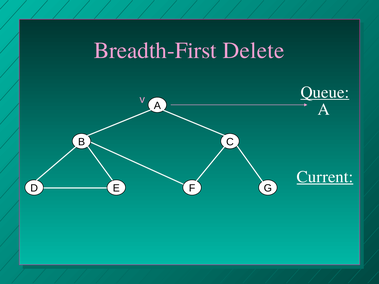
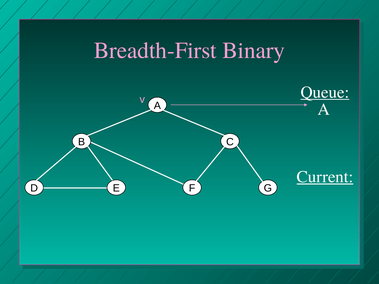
Delete: Delete -> Binary (254, 51)
